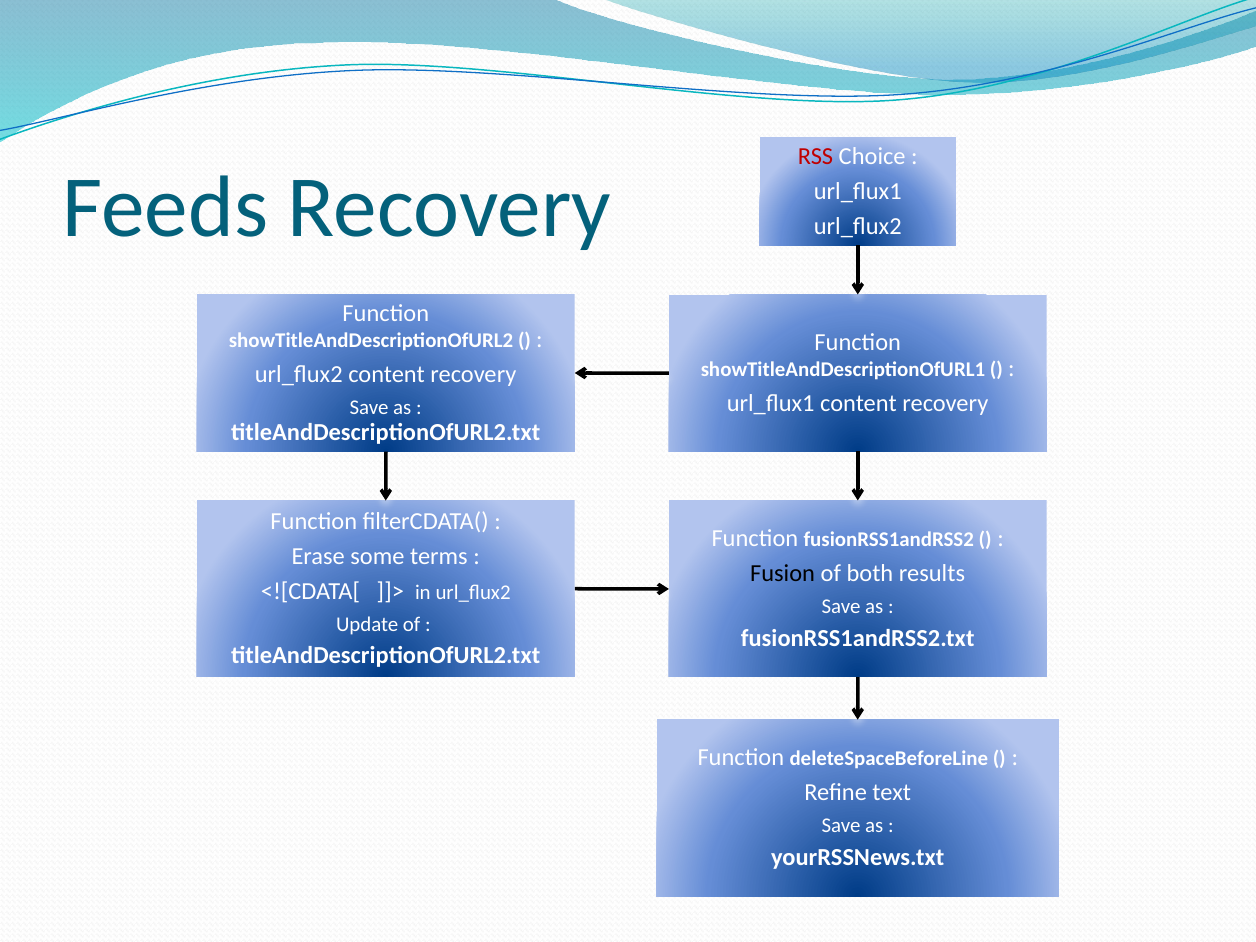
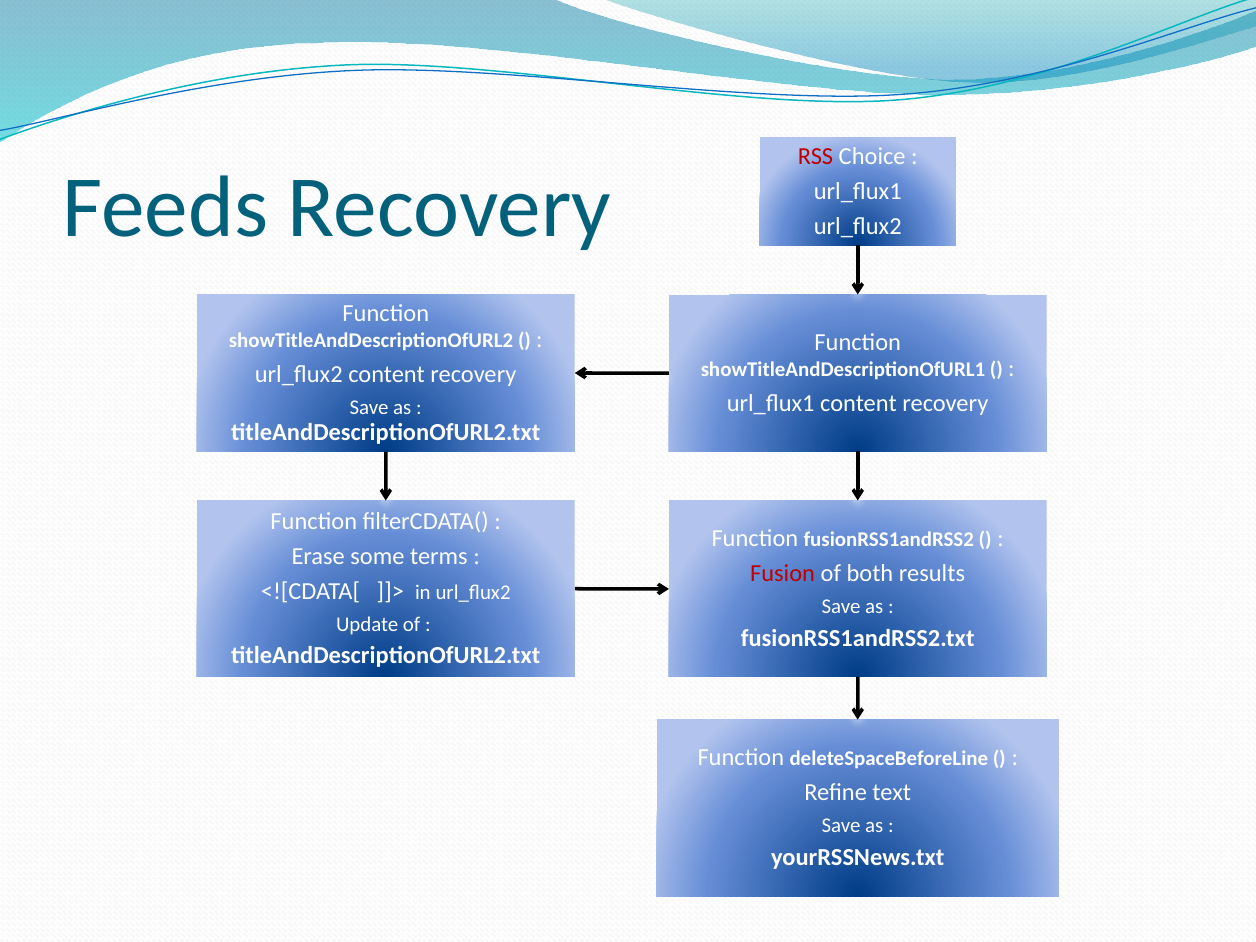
Fusion colour: black -> red (783, 574)
